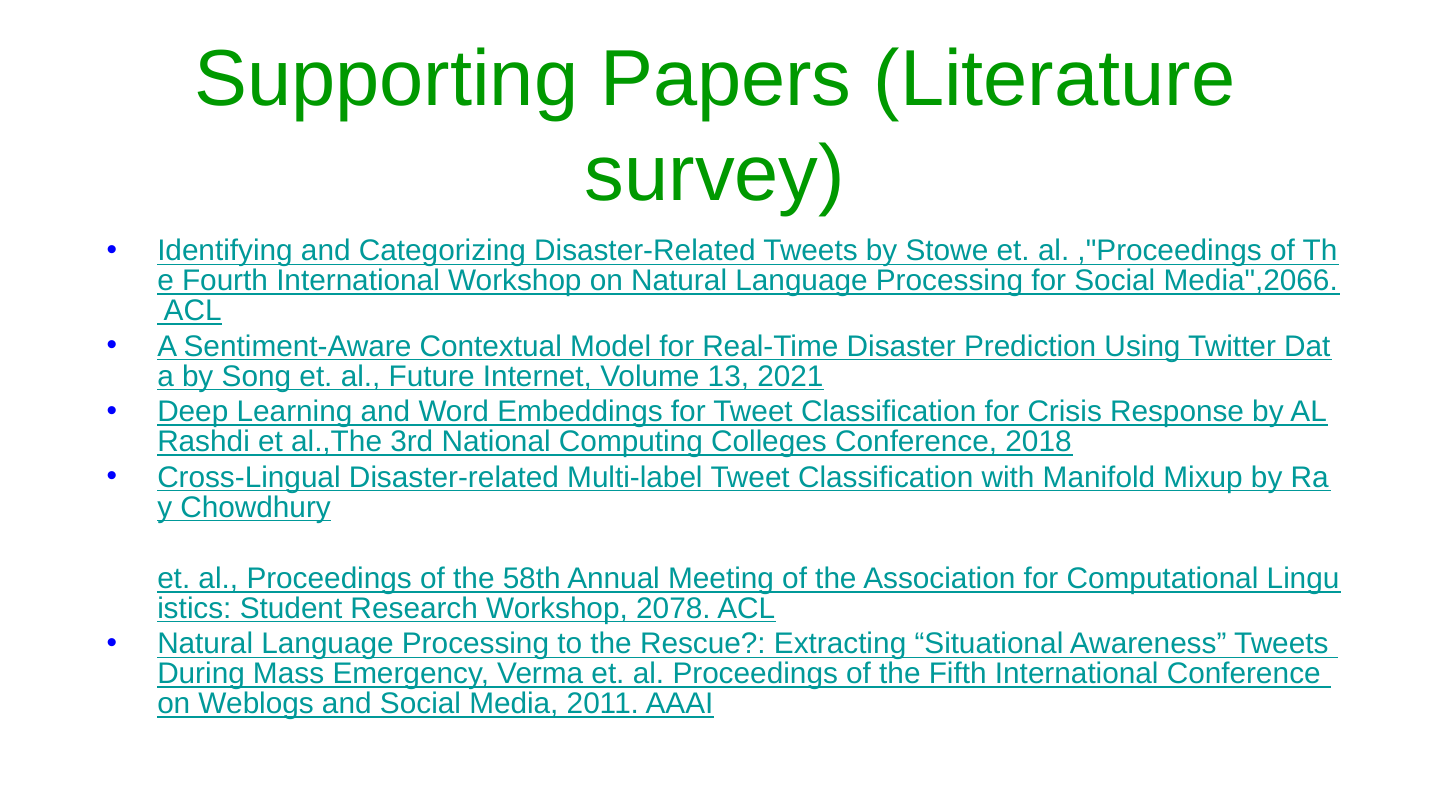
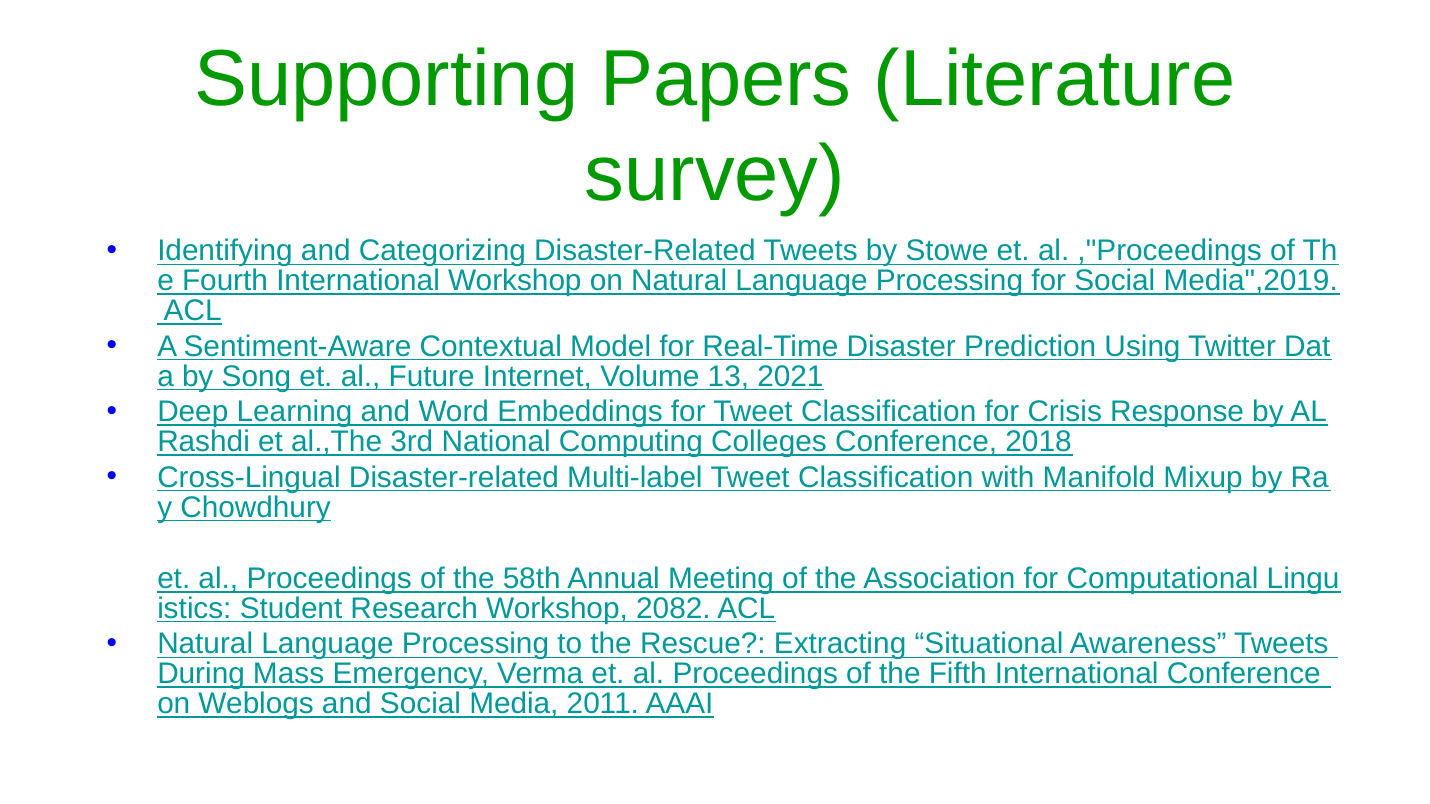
Media",2066: Media",2066 -> Media",2019 (1251, 281)
2078: 2078 -> 2082 (673, 609)
